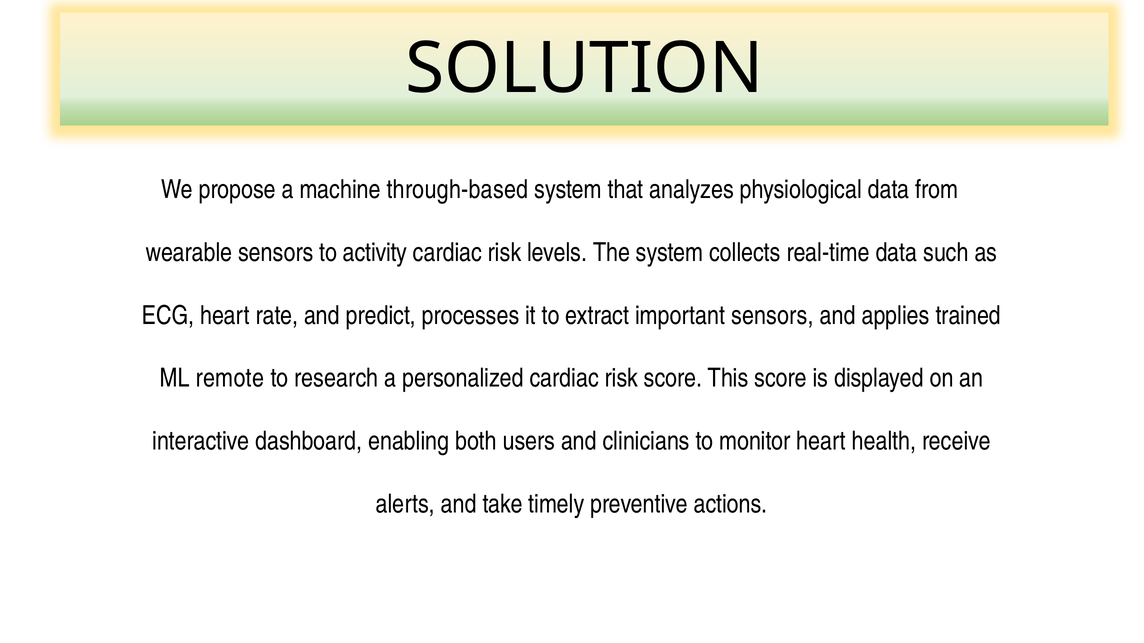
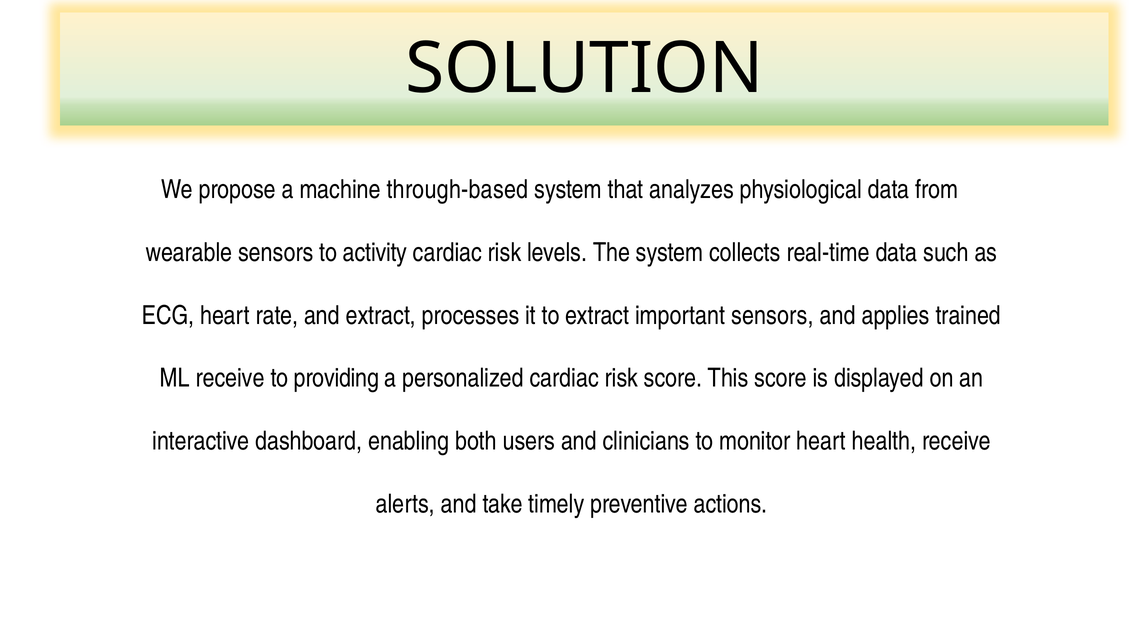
and predict: predict -> extract (381, 316)
ML remote: remote -> receive (230, 379)
research: research -> providing (336, 379)
